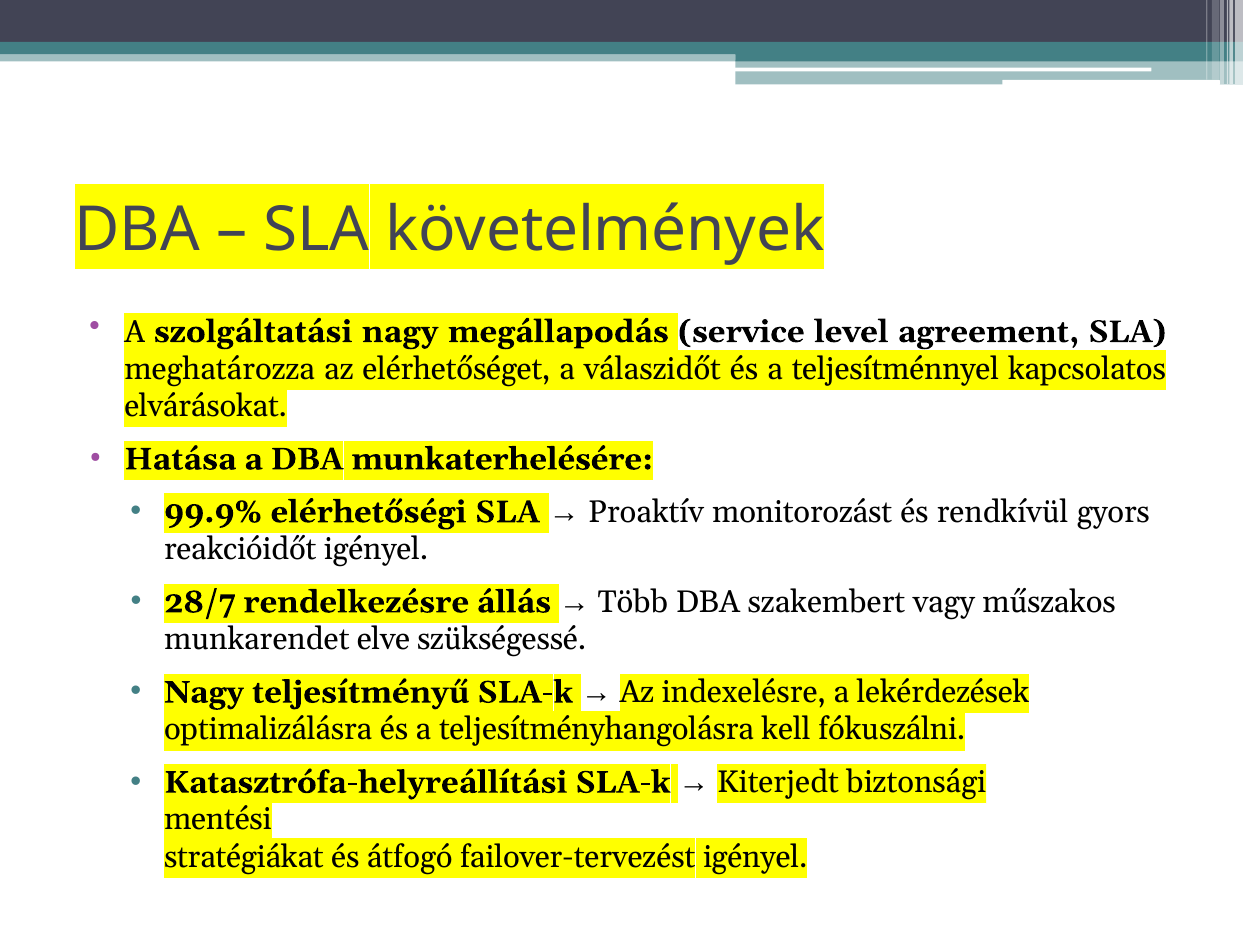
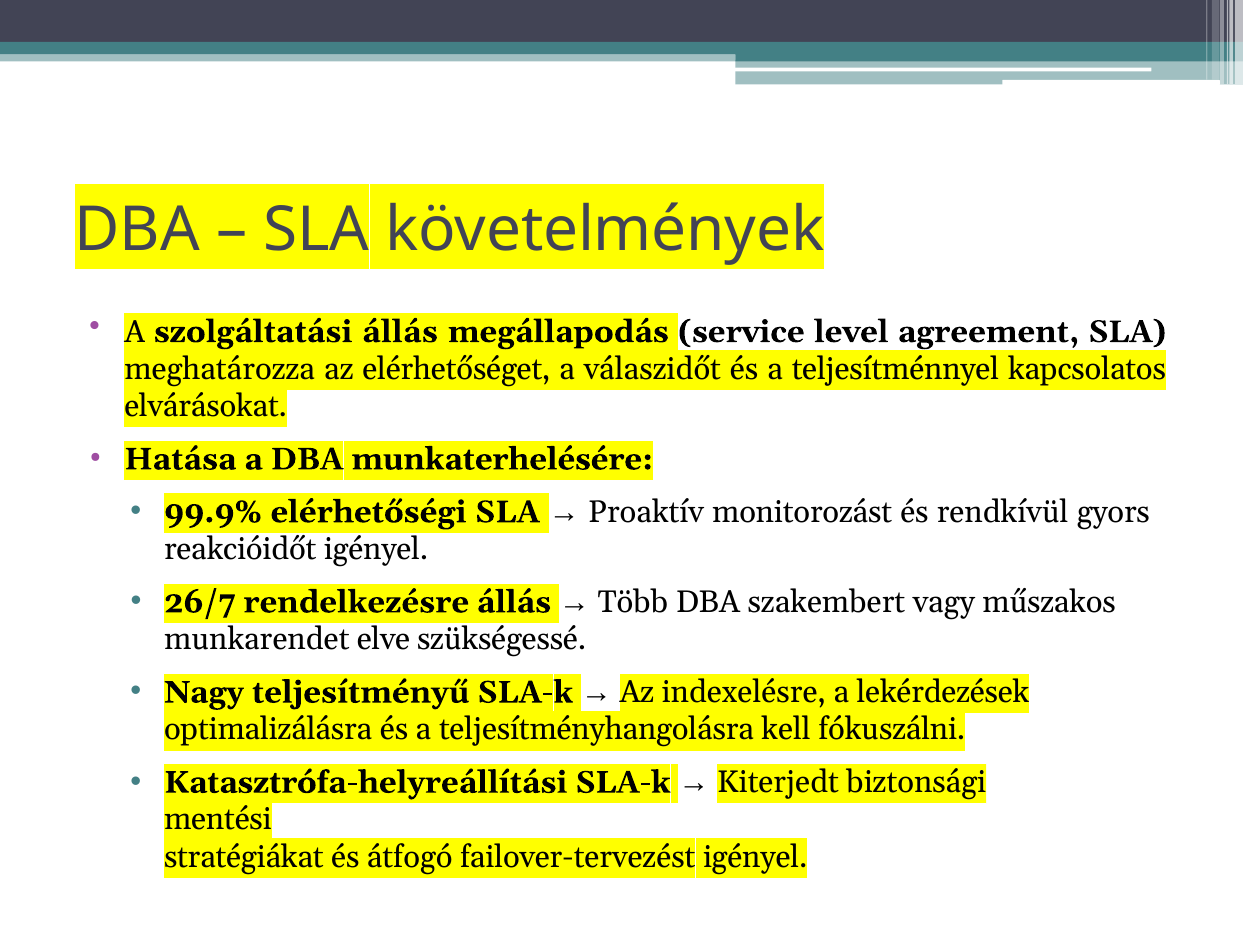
szolgáltatási nagy: nagy -> állás (400, 332)
28/7: 28/7 -> 26/7 (200, 602)
